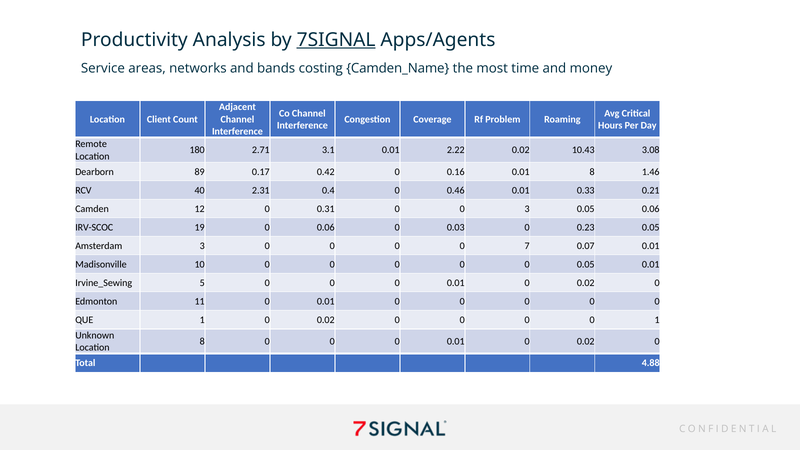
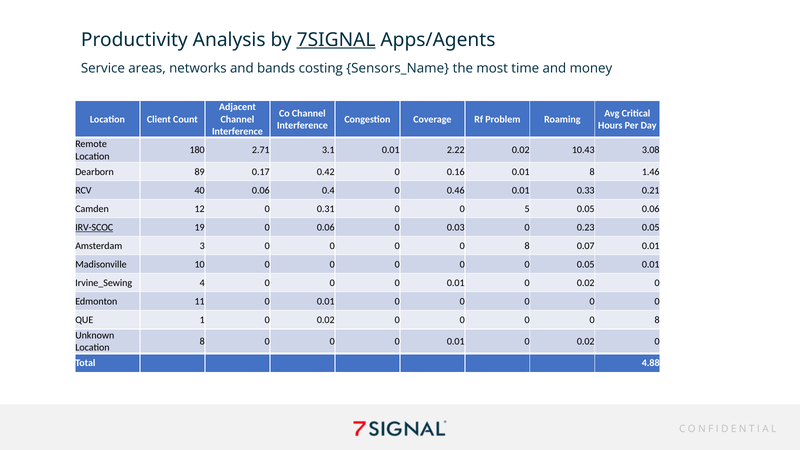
Camden_Name: Camden_Name -> Sensors_Name (398, 68)
40 2.31: 2.31 -> 0.06 (261, 190)
0 3: 3 -> 5 (527, 209)
IRV-SCOC underline: none -> present (94, 227)
7: 7 -> 8 (527, 246)
5: 5 -> 4 (202, 283)
1: 1 -> 8 (657, 320)
